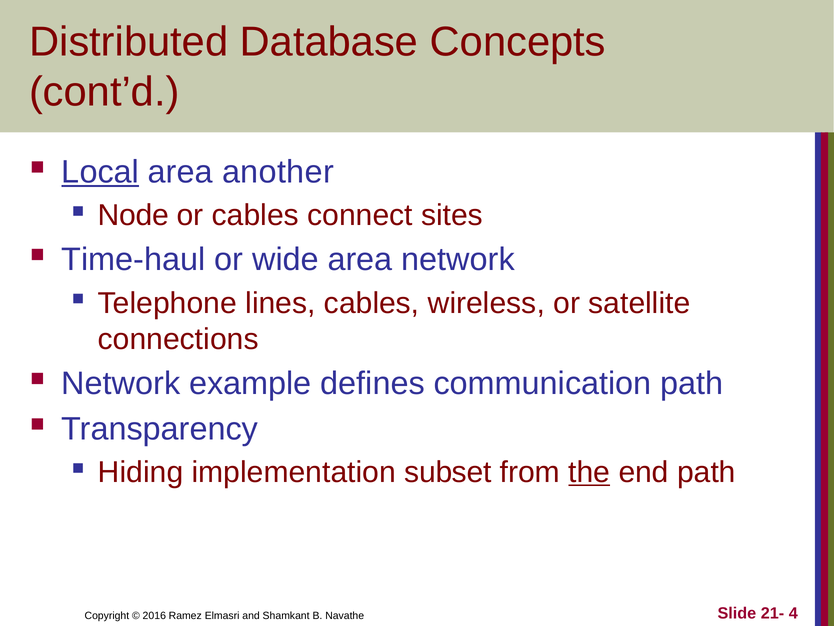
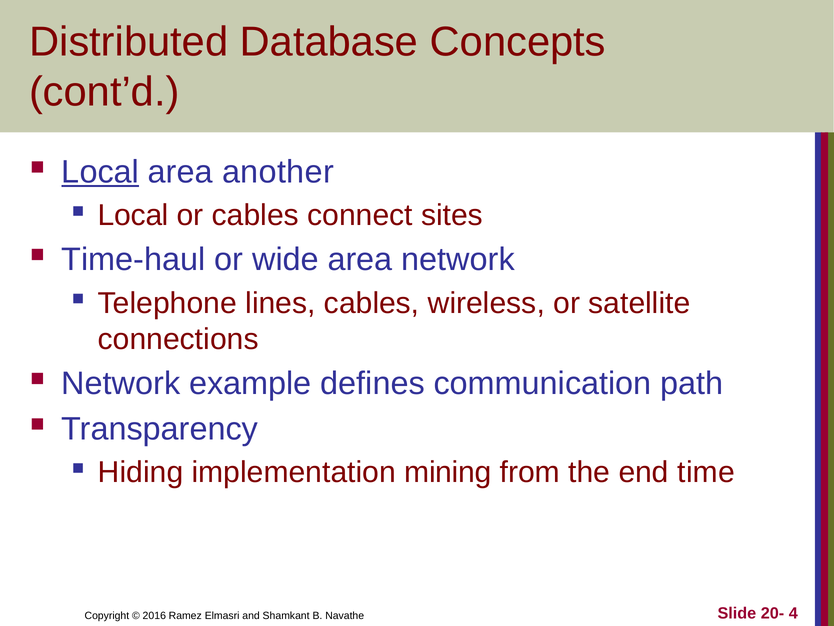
Node: Node -> Local (133, 215)
subset: subset -> mining (448, 472)
the underline: present -> none (589, 472)
end path: path -> time (706, 472)
21-: 21- -> 20- (773, 613)
